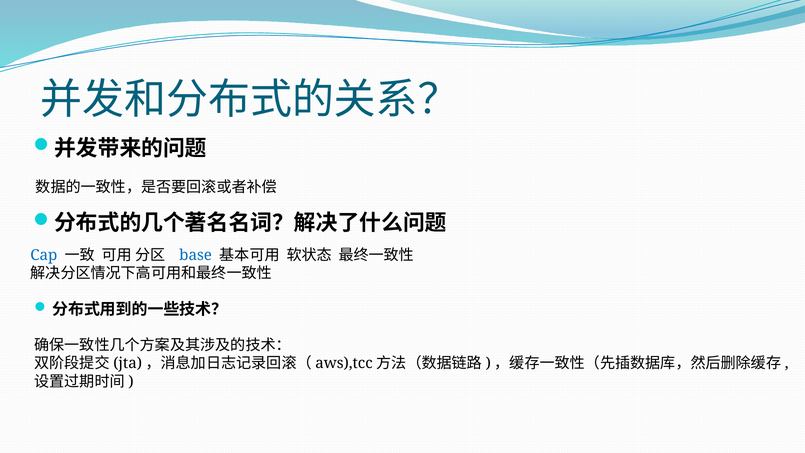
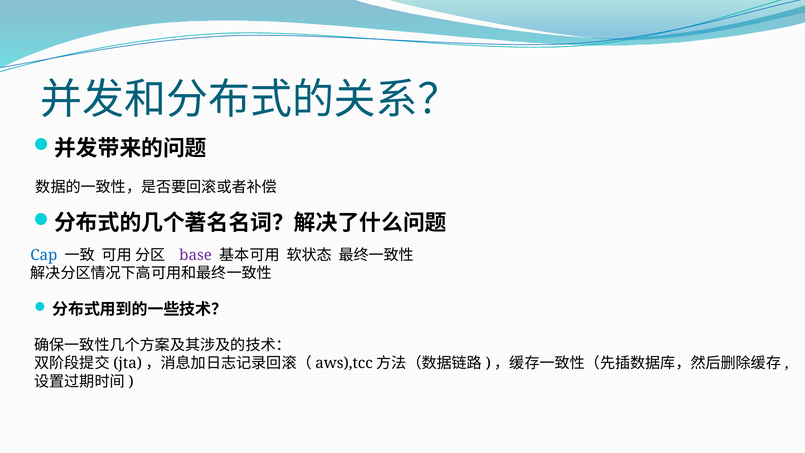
base colour: blue -> purple (196, 255)
